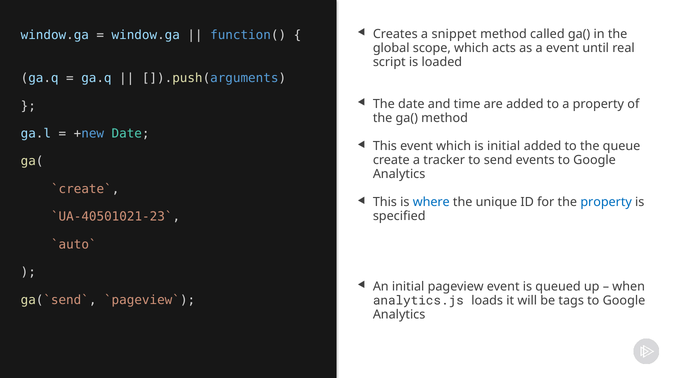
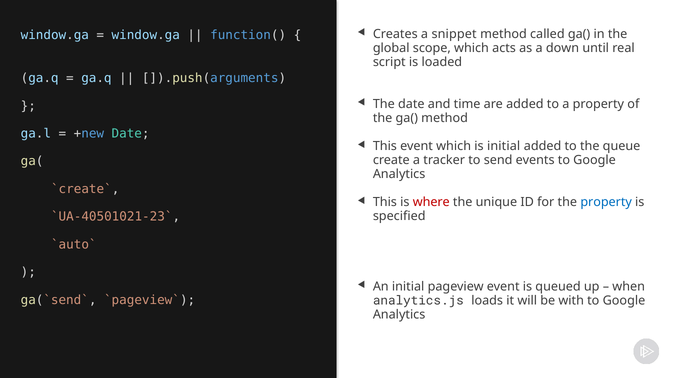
a event: event -> down (563, 48)
where colour: blue -> red (431, 203)
tags: tags -> with (571, 301)
